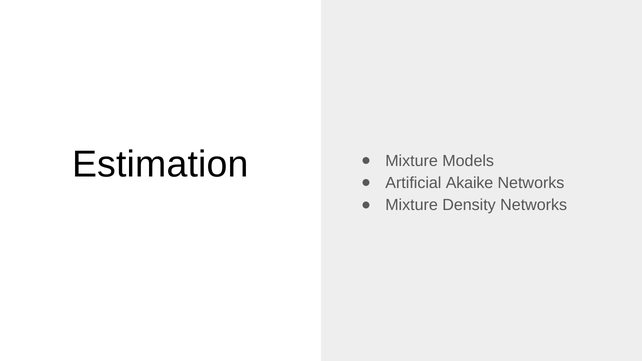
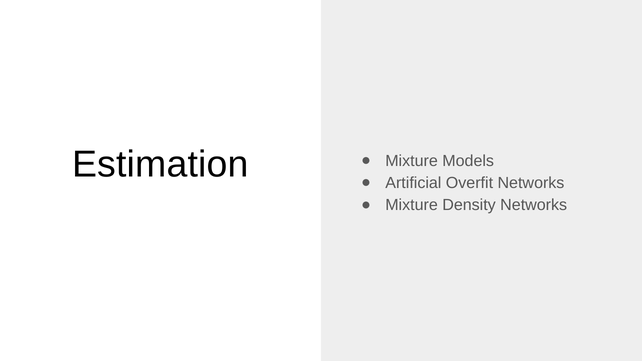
Akaike: Akaike -> Overfit (469, 183)
